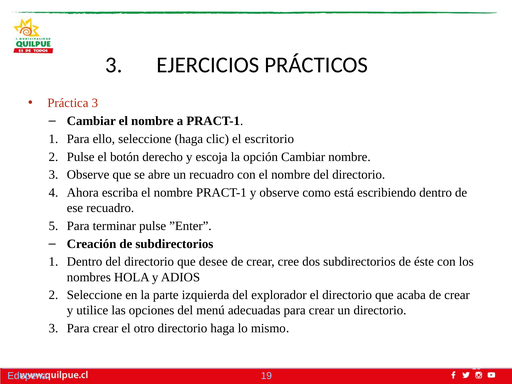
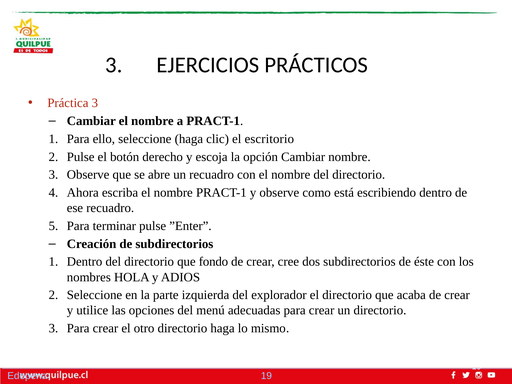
desee: desee -> fondo (213, 262)
